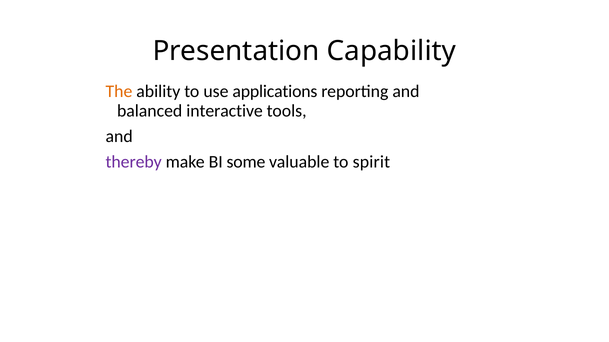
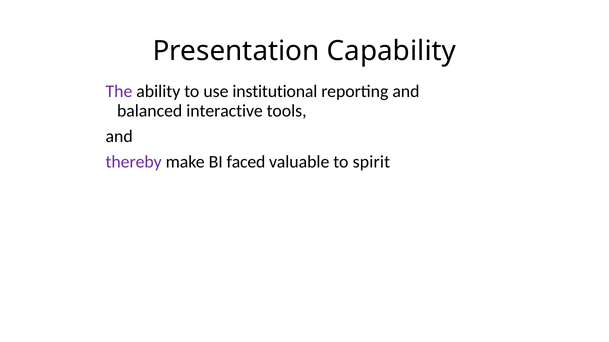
The colour: orange -> purple (119, 92)
applications: applications -> institutional (275, 92)
some: some -> faced (246, 162)
